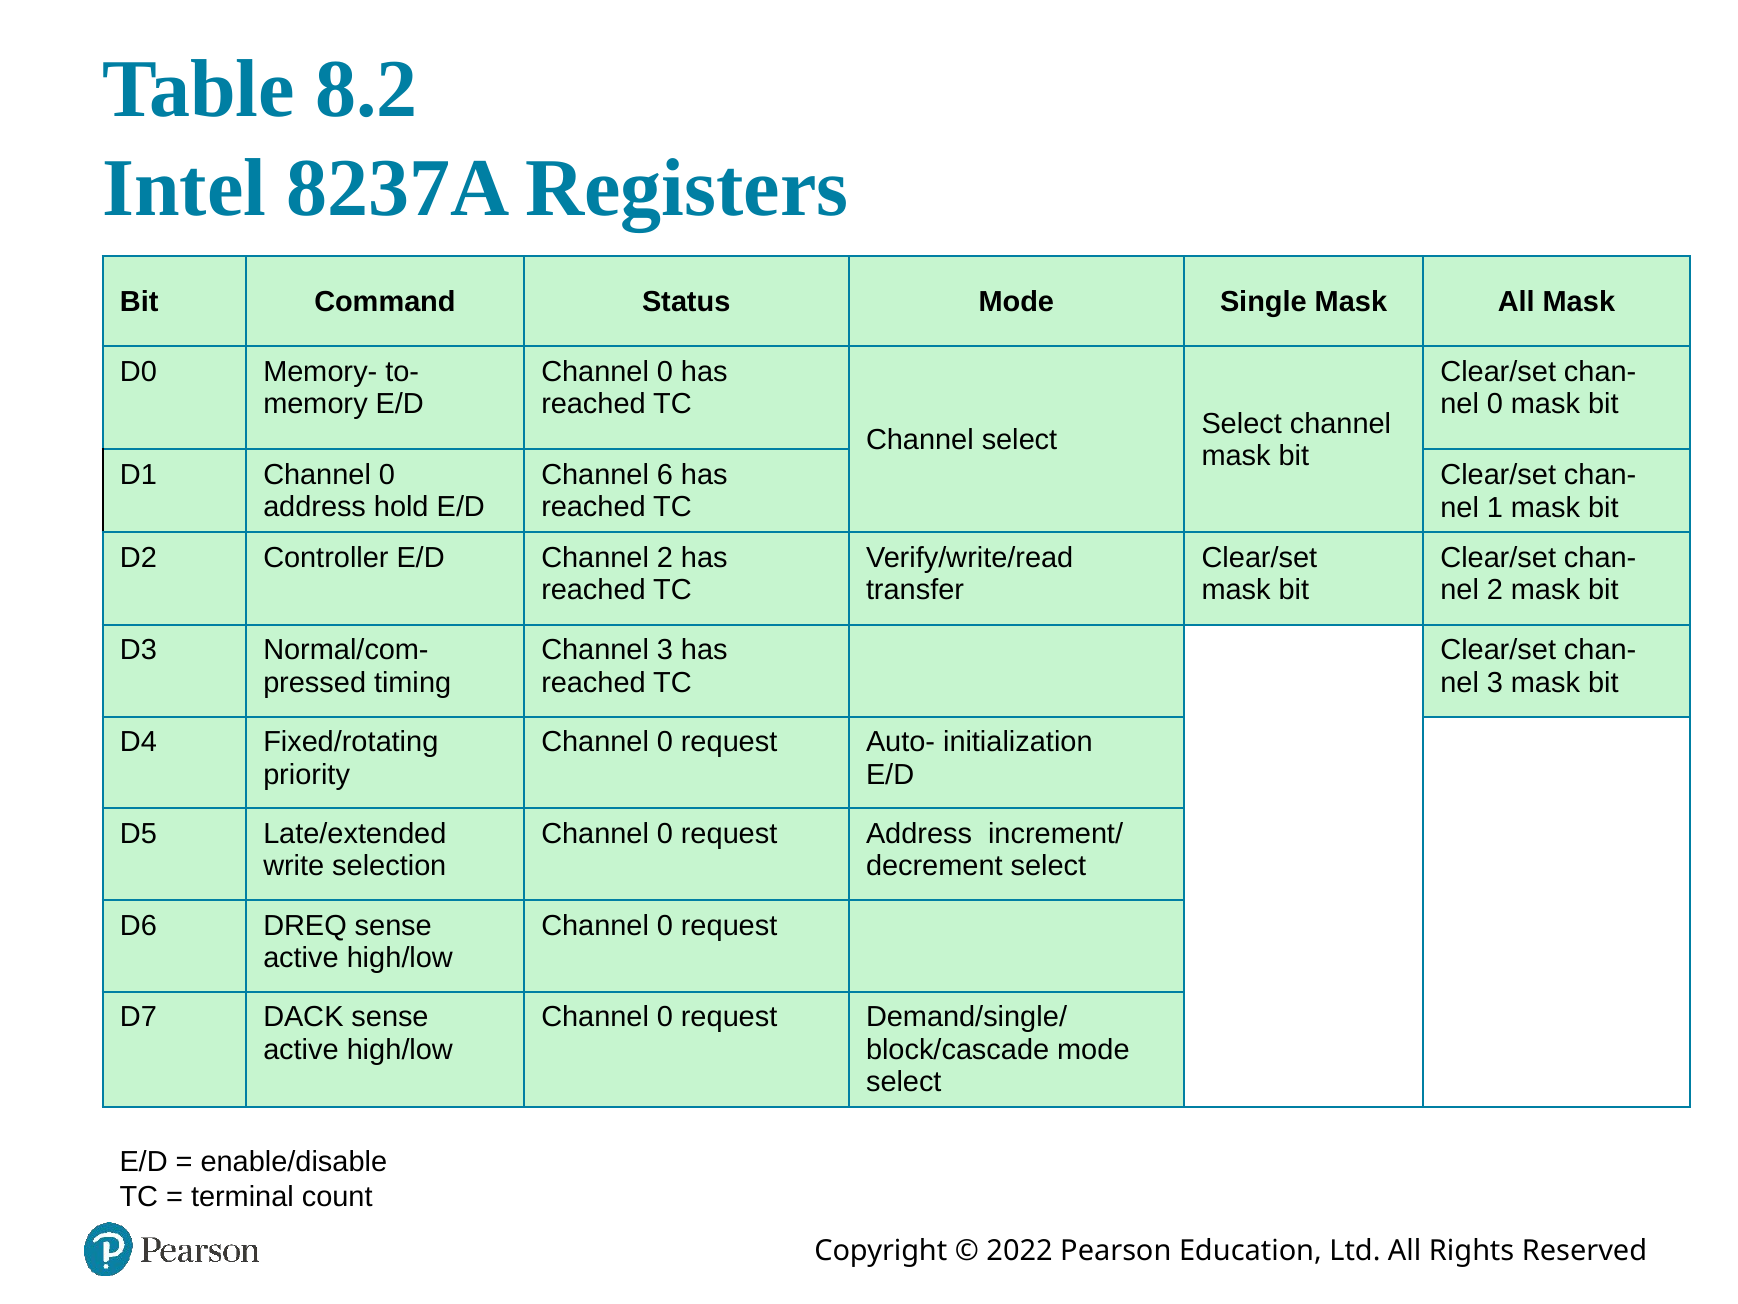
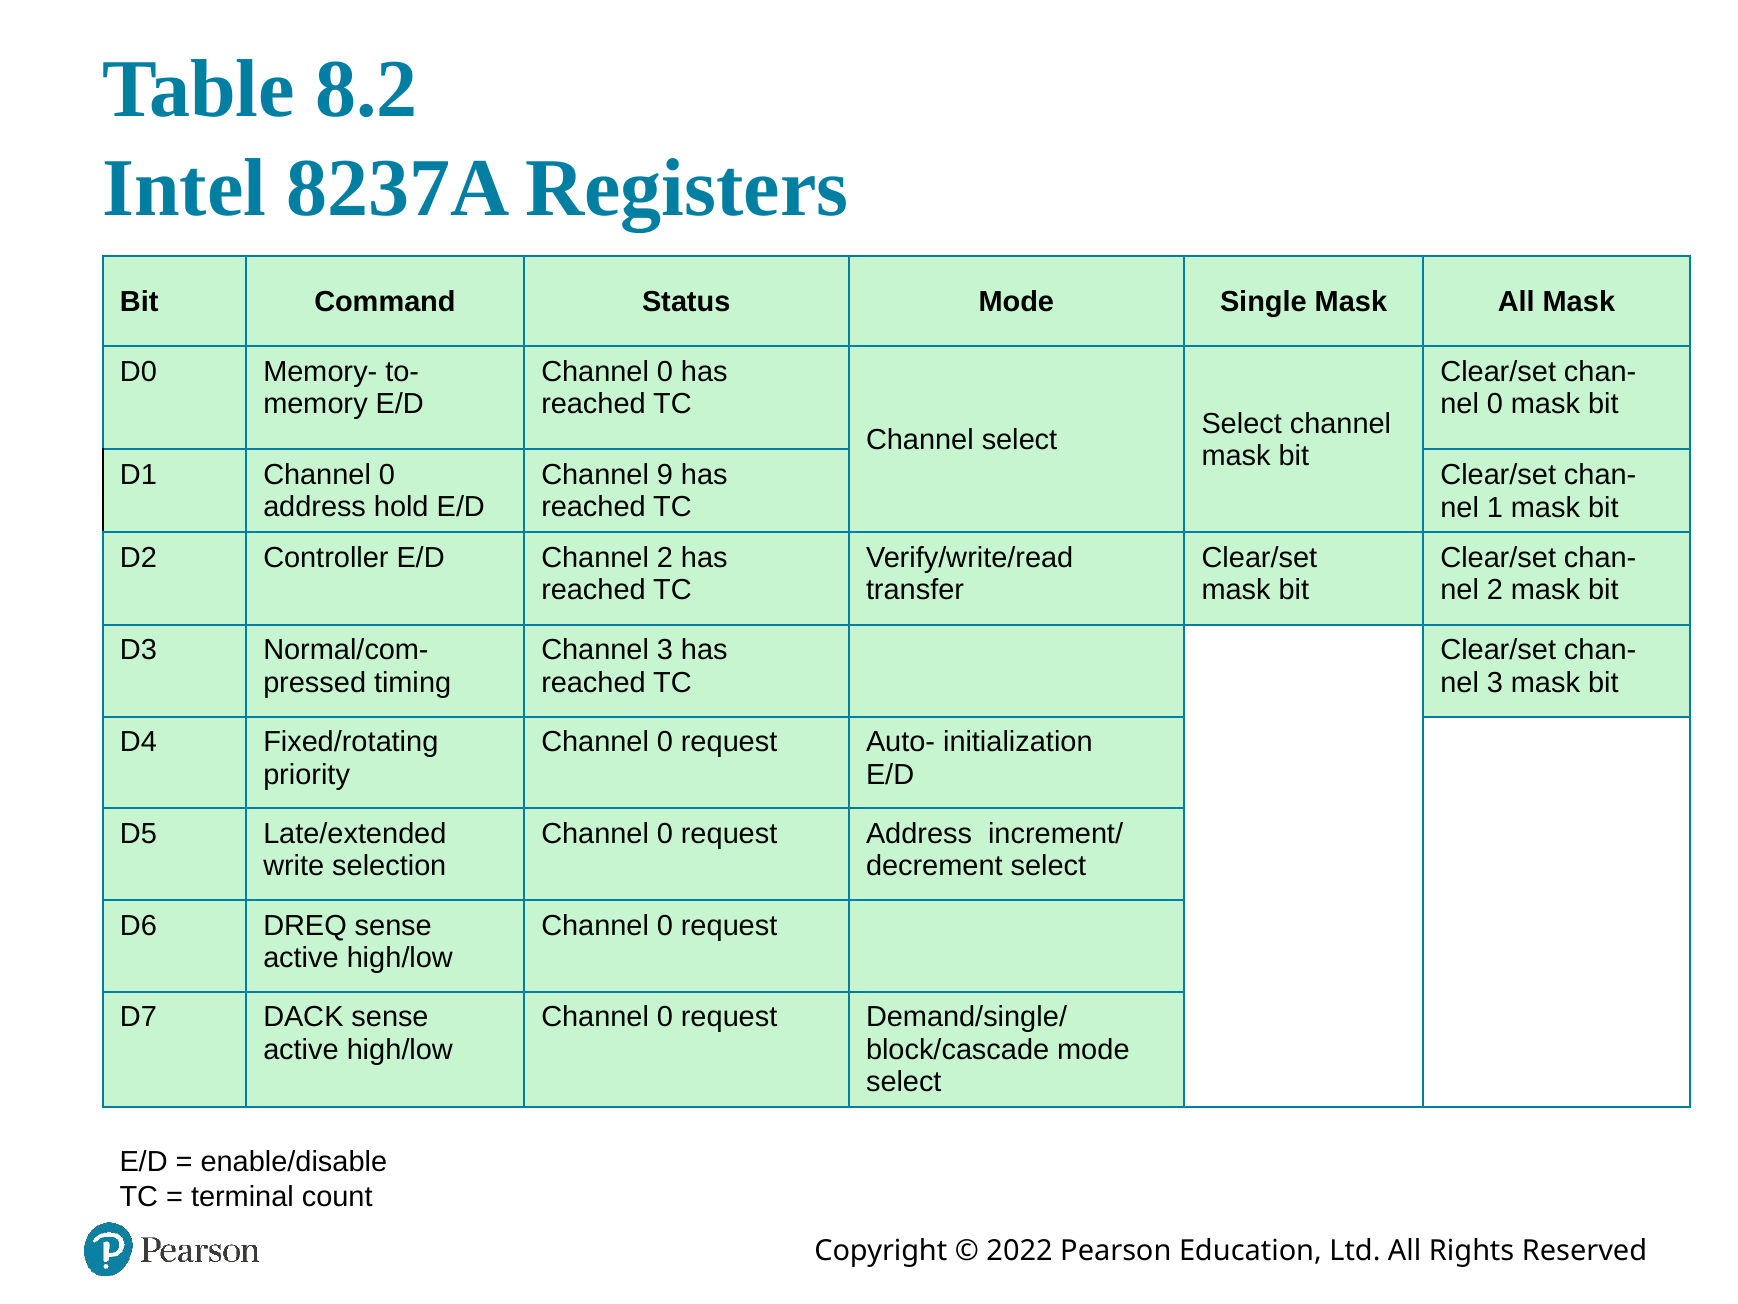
6: 6 -> 9 (665, 474)
